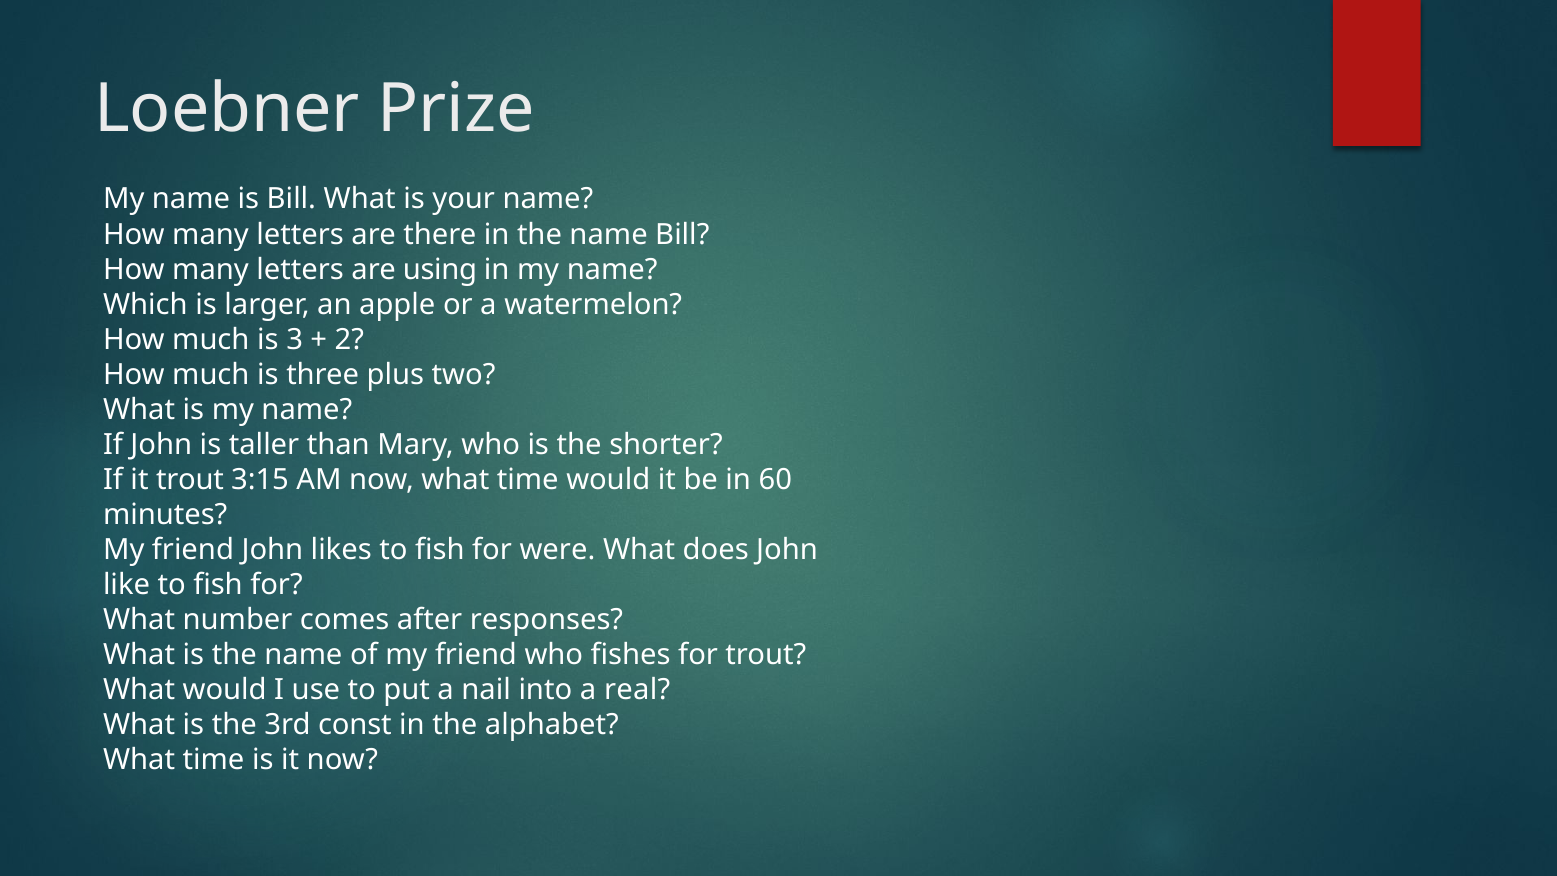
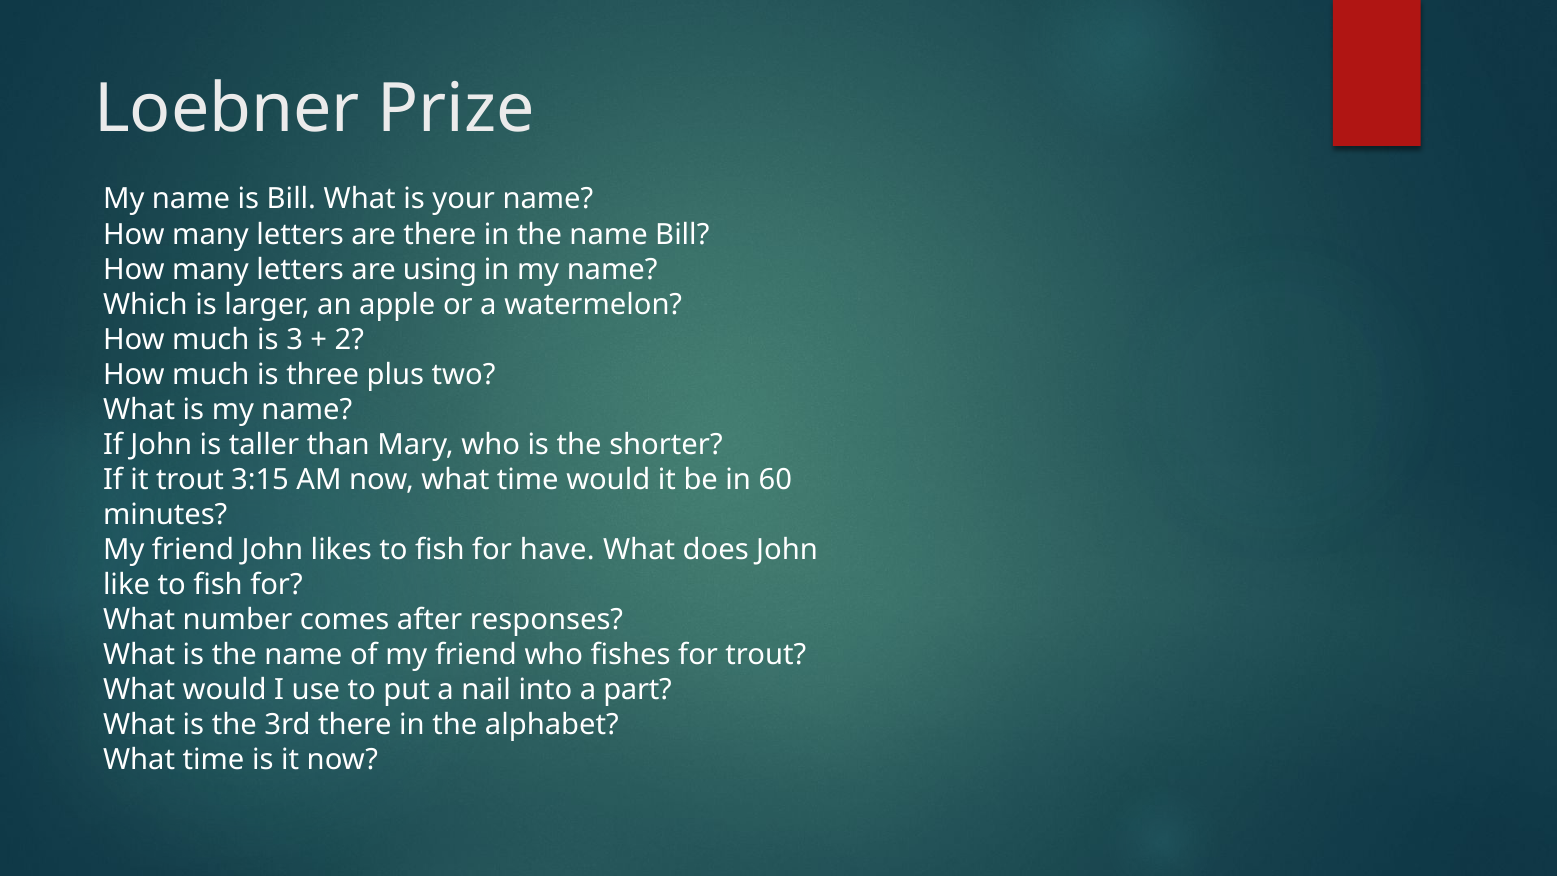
were: were -> have (557, 550)
real: real -> part (637, 690)
3rd const: const -> there (355, 725)
